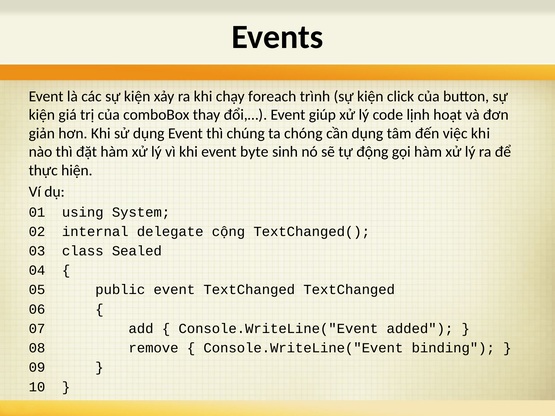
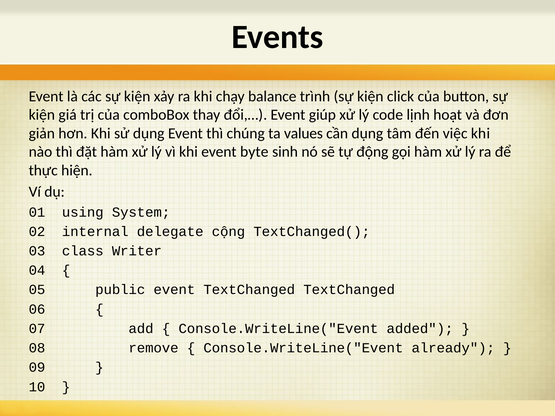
foreach: foreach -> balance (272, 96)
chóng: chóng -> values (303, 133)
Sealed: Sealed -> Writer (137, 251)
binding: binding -> already (453, 348)
